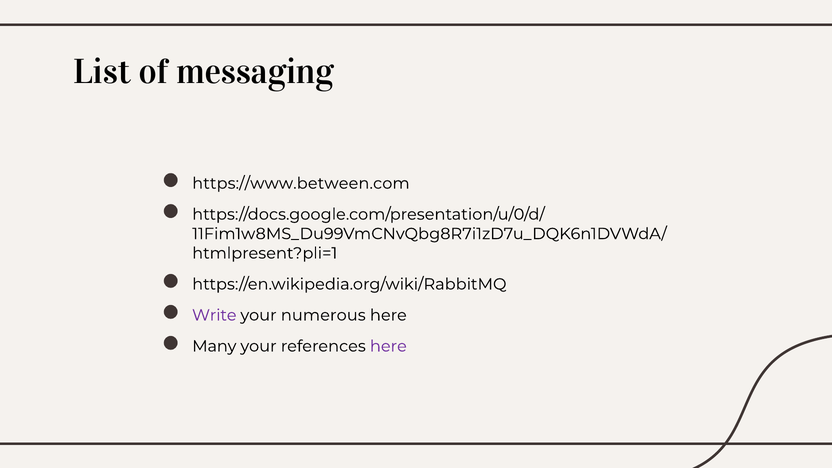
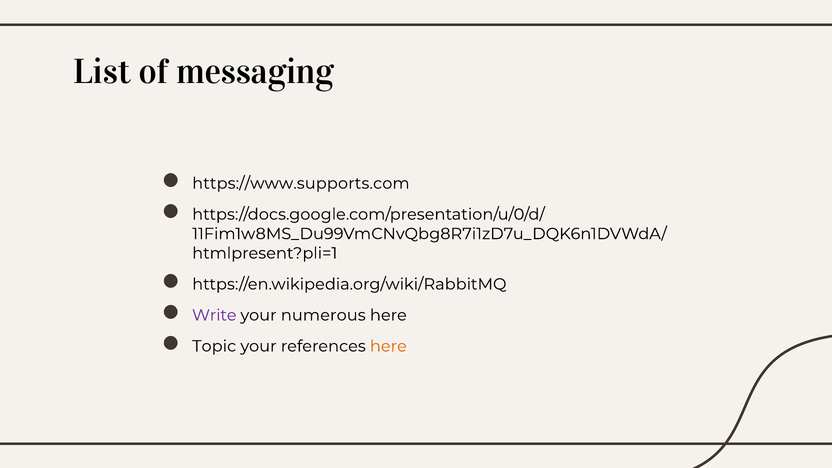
https://www.between.com: https://www.between.com -> https://www.supports.com (301, 183)
Many: Many -> Topic (214, 346)
here colour: purple -> orange (388, 346)
